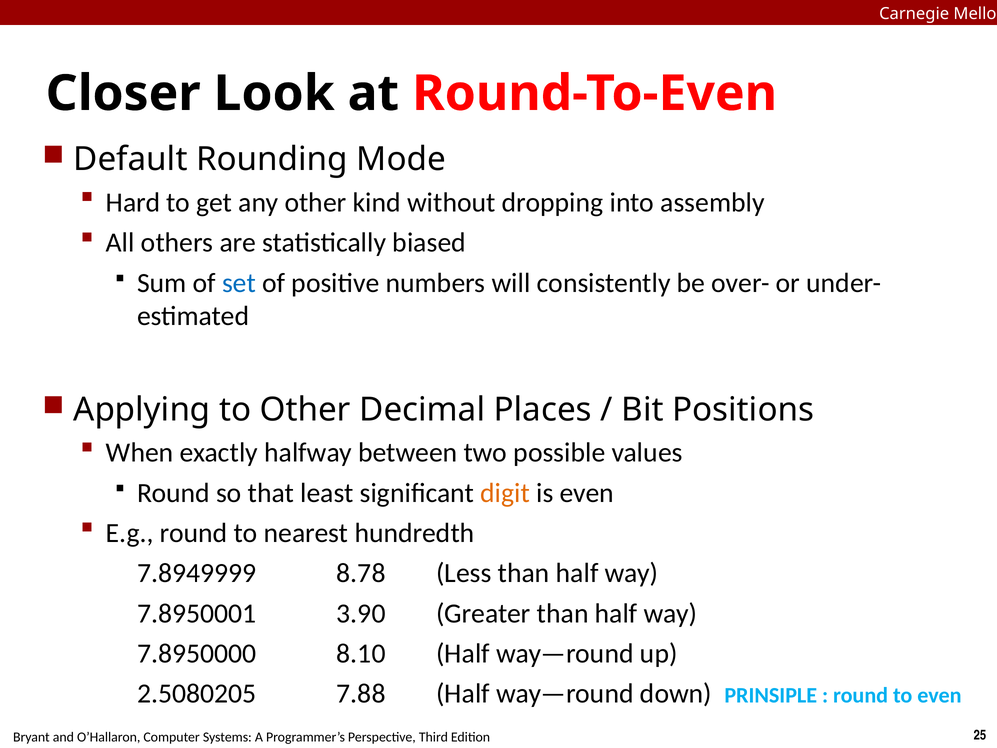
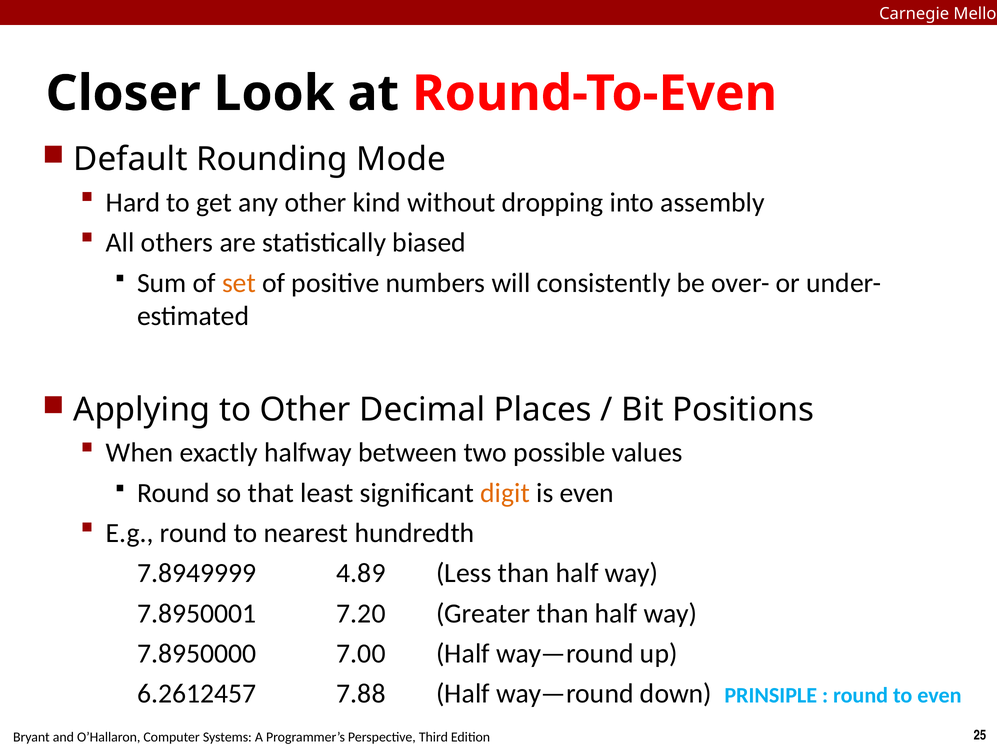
set colour: blue -> orange (239, 283)
8.78: 8.78 -> 4.89 (361, 573)
3.90: 3.90 -> 7.20 (361, 613)
8.10: 8.10 -> 7.00 (361, 653)
2.5080205: 2.5080205 -> 6.2612457 (197, 694)
